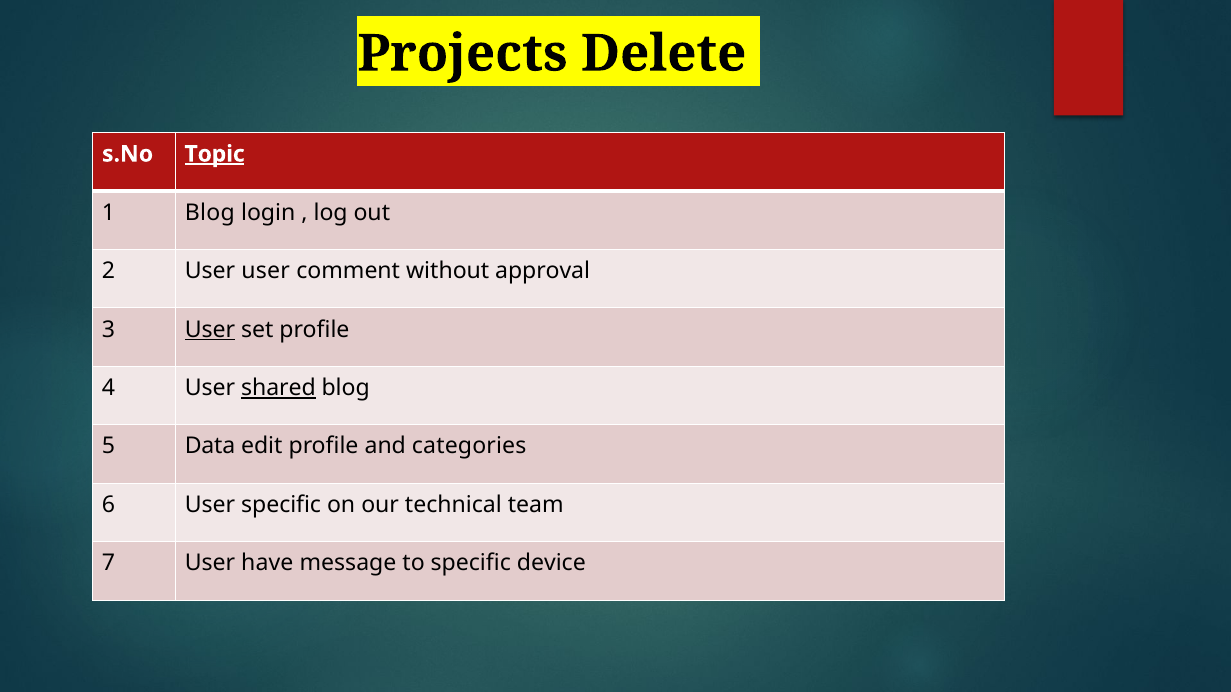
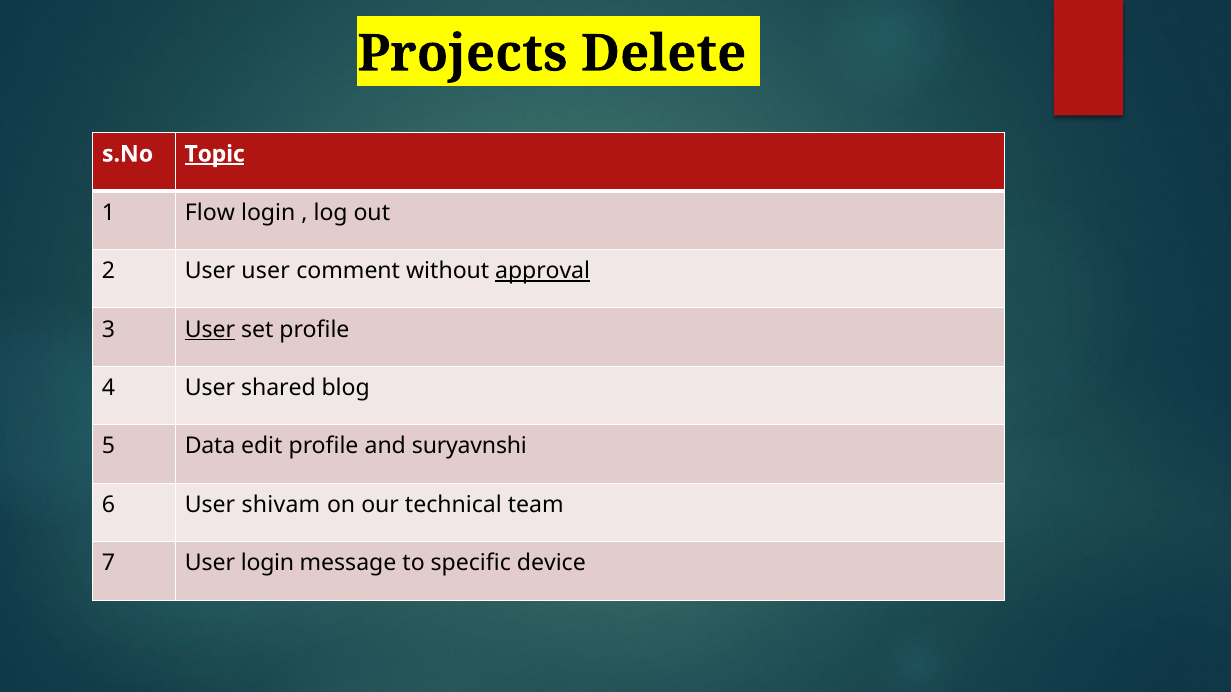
1 Blog: Blog -> Flow (210, 213)
approval underline: none -> present (543, 271)
shared underline: present -> none (278, 388)
categories: categories -> suryavnshi (469, 447)
User specific: specific -> shivam (281, 505)
User have: have -> login (268, 564)
